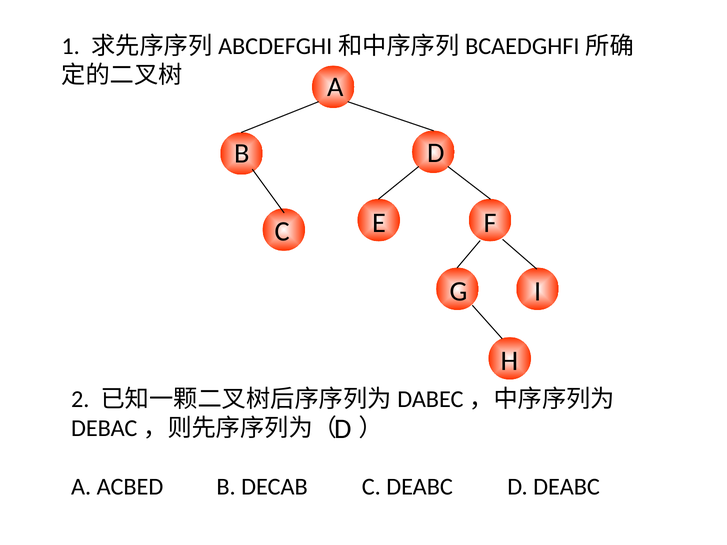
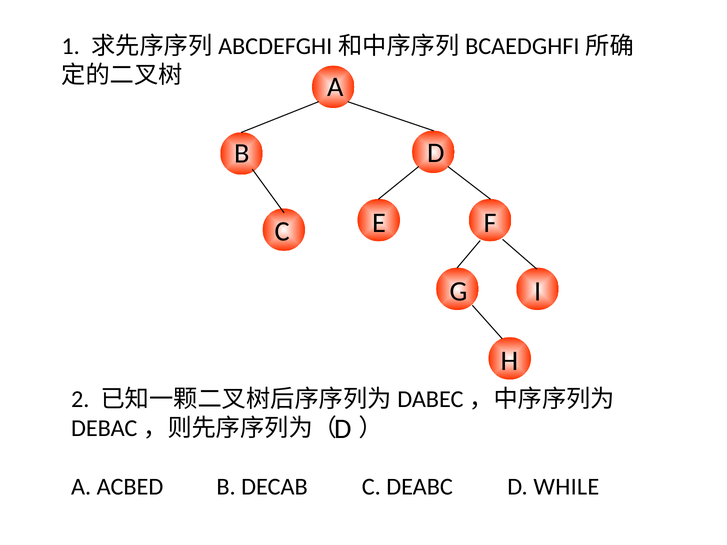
D DEABC: DEABC -> WHILE (566, 487)
